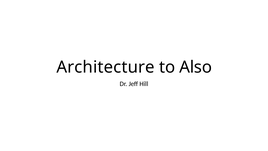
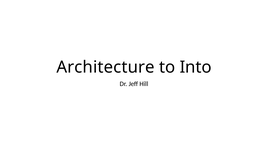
Also: Also -> Into (196, 67)
